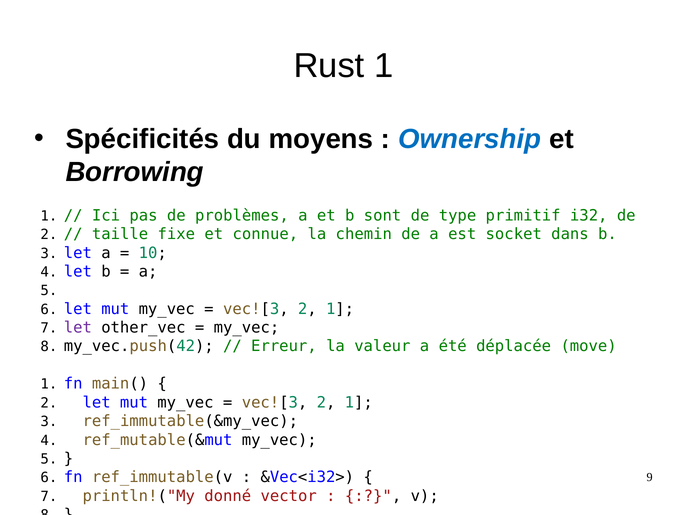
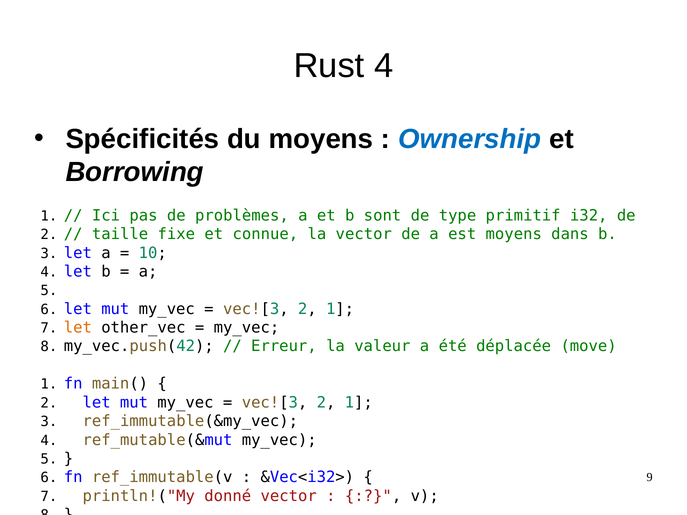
Rust 1: 1 -> 4 (384, 66)
la chemin: chemin -> vector (364, 234)
est socket: socket -> moyens (514, 234)
let colour: purple -> orange (78, 328)
